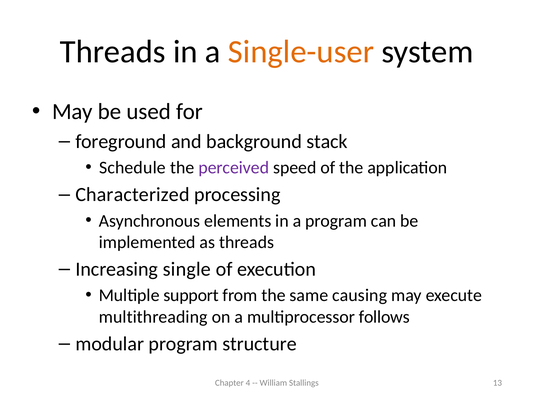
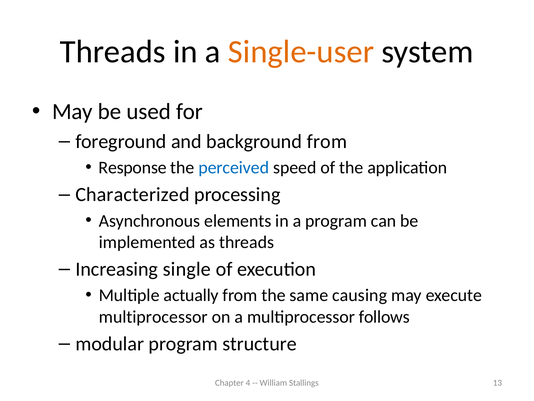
background stack: stack -> from (327, 141)
Schedule: Schedule -> Response (133, 167)
perceived colour: purple -> blue (234, 167)
support: support -> actually (191, 295)
multithreading: multithreading -> multiprocessor (153, 316)
